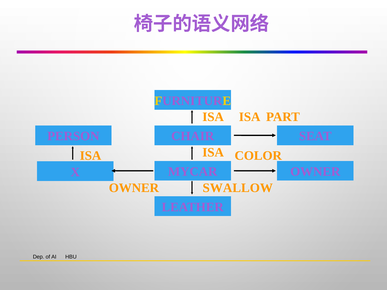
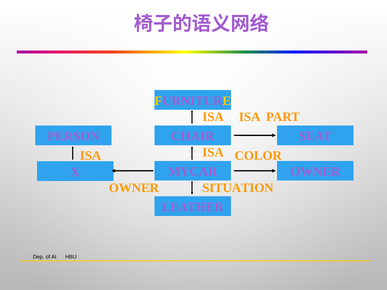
SWALLOW: SWALLOW -> SITUATION (238, 188)
